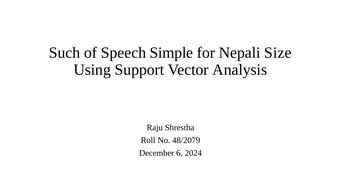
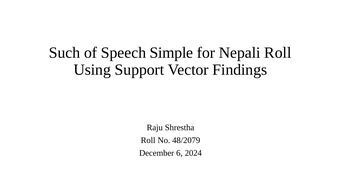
Nepali Size: Size -> Roll (278, 53)
Analysis: Analysis -> Findings (240, 70)
